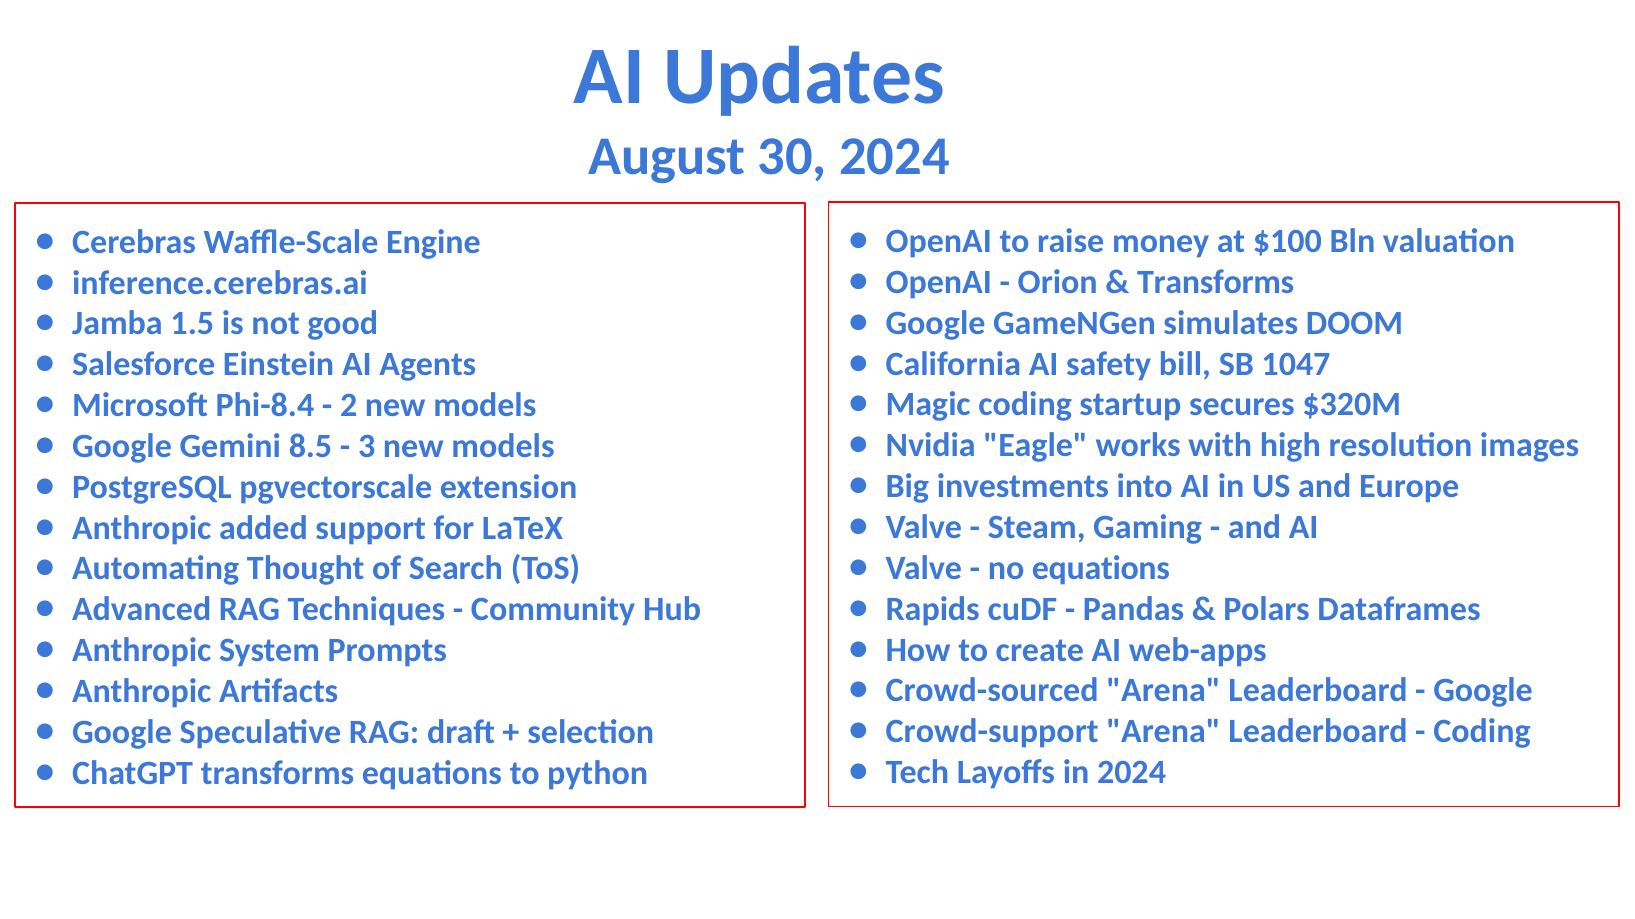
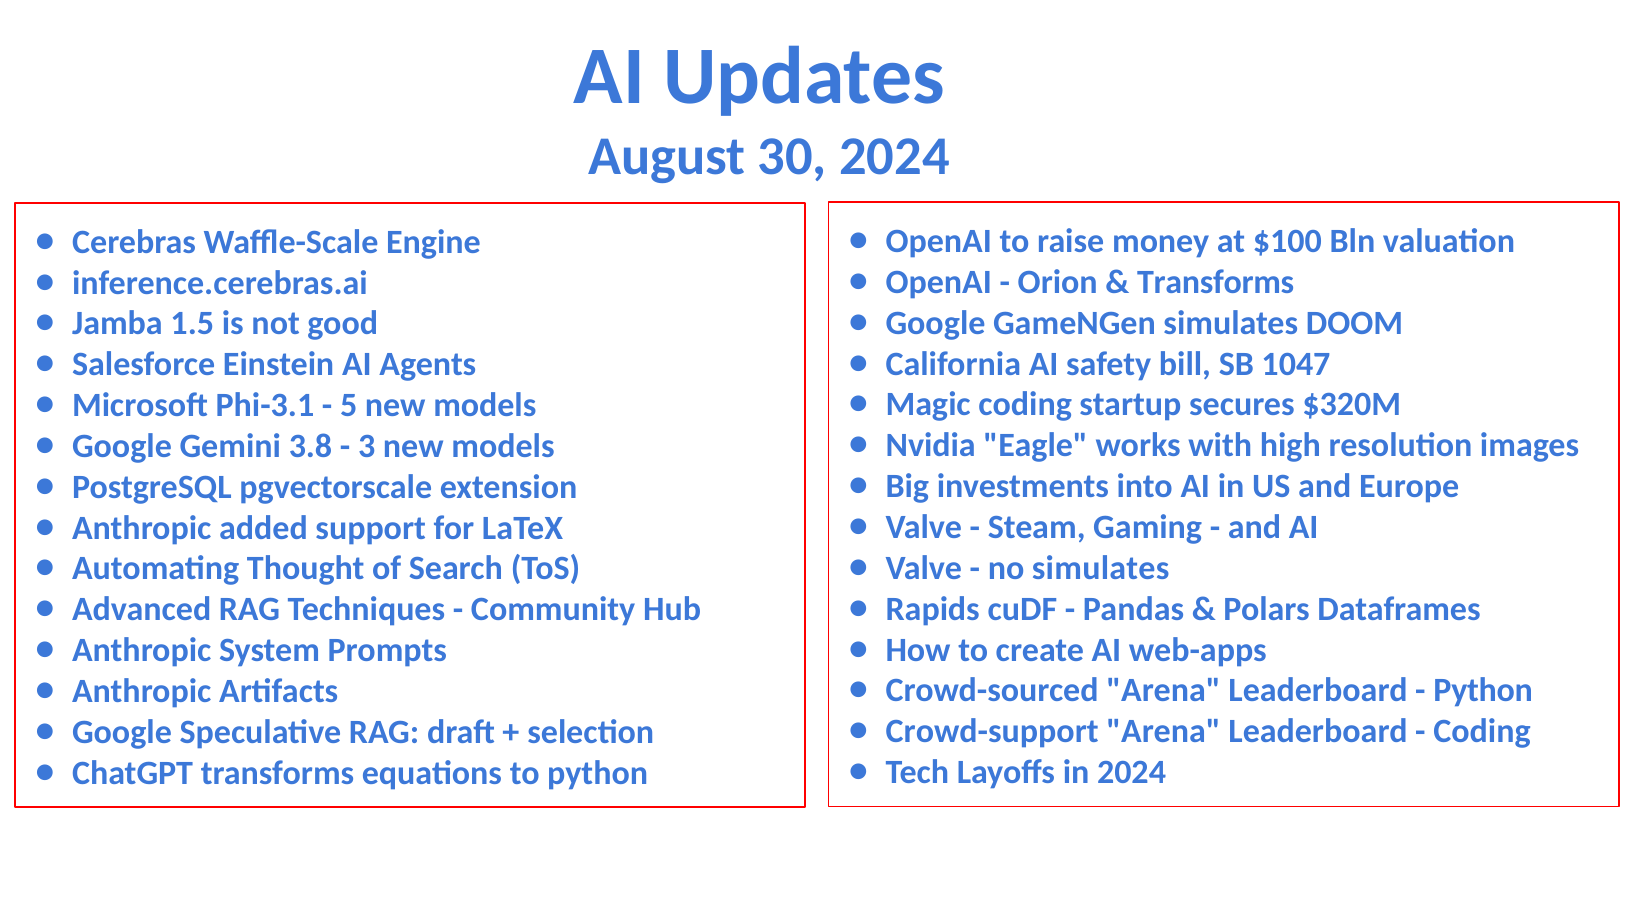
Phi-8.4: Phi-8.4 -> Phi-3.1 (265, 406)
2: 2 -> 5 (349, 406)
8.5: 8.5 -> 3.8 (310, 447)
no equations: equations -> simulates (1101, 569)
Google: Google -> Python (1483, 691)
